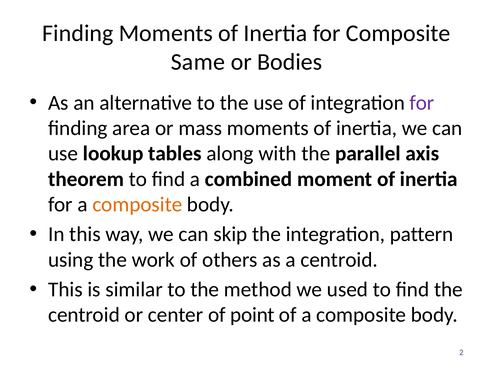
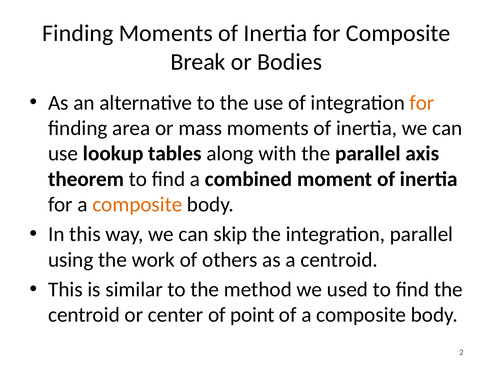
Same: Same -> Break (198, 62)
for colour: purple -> orange (422, 103)
integration pattern: pattern -> parallel (421, 235)
